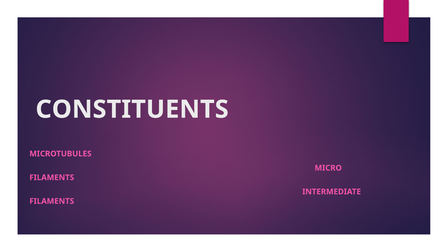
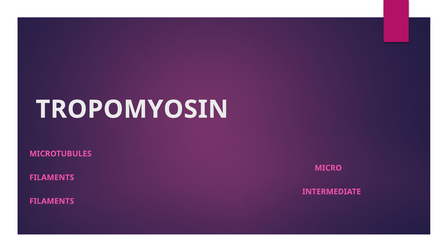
CONSTITUENTS: CONSTITUENTS -> TROPOMYOSIN (132, 109)
